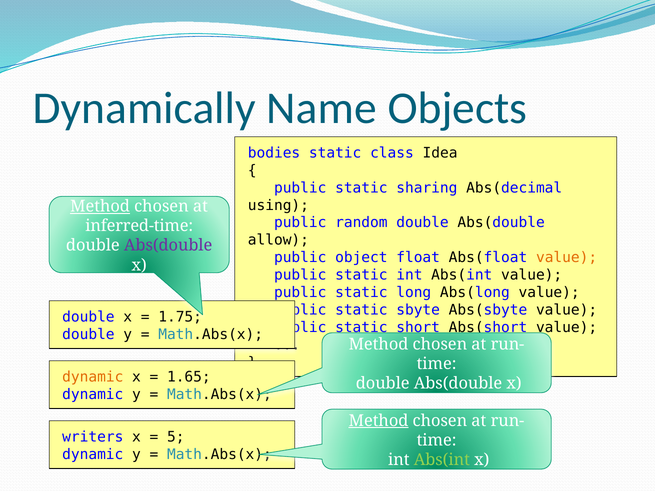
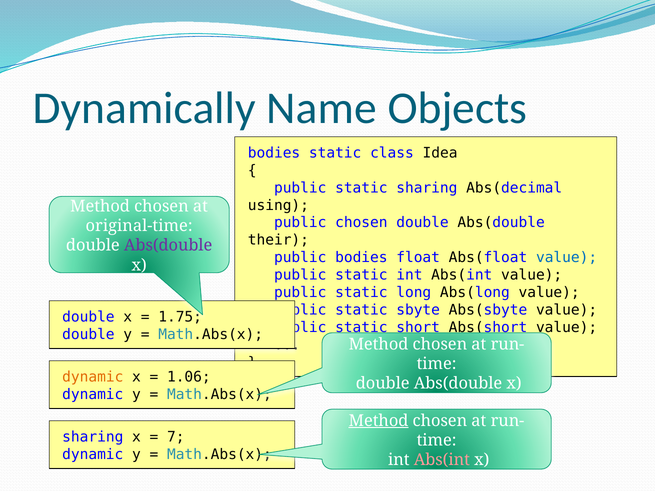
Method underline: present -> none (100, 206)
public random: random -> chosen (361, 223)
inferred-time: inferred-time -> original-time (139, 226)
allow: allow -> their (278, 240)
public object: object -> bodies (361, 258)
value colour: orange -> blue (567, 258)
1.65: 1.65 -> 1.06 (189, 377)
writers: writers -> sharing (93, 437)
5: 5 -> 7 (176, 437)
Abs(int colour: light green -> pink (442, 460)
